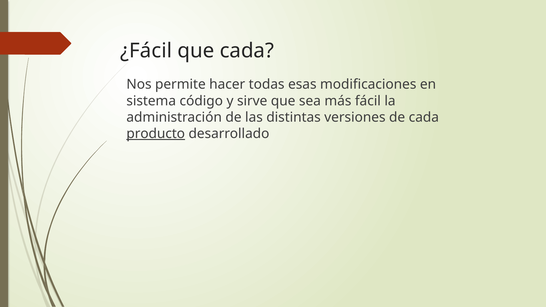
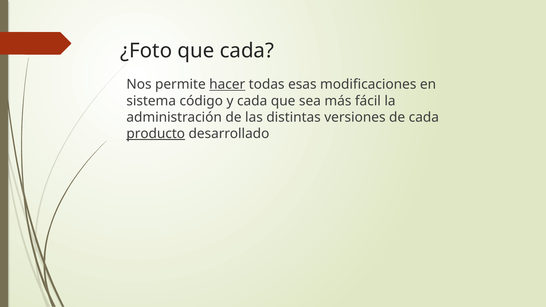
¿Fácil: ¿Fácil -> ¿Foto (146, 51)
hacer underline: none -> present (227, 85)
y sirve: sirve -> cada (252, 101)
